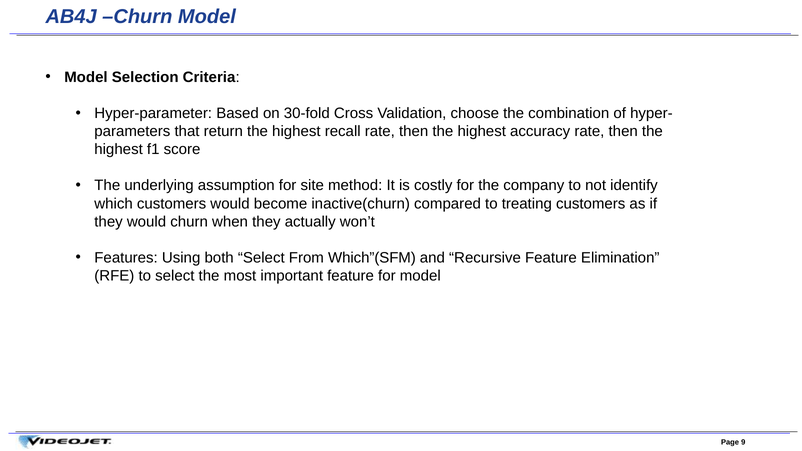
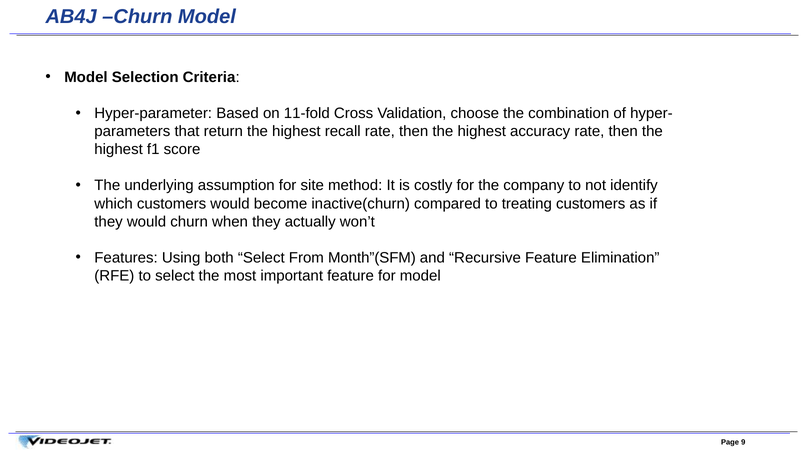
30-fold: 30-fold -> 11-fold (307, 113)
Which”(SFM: Which”(SFM -> Month”(SFM (372, 258)
